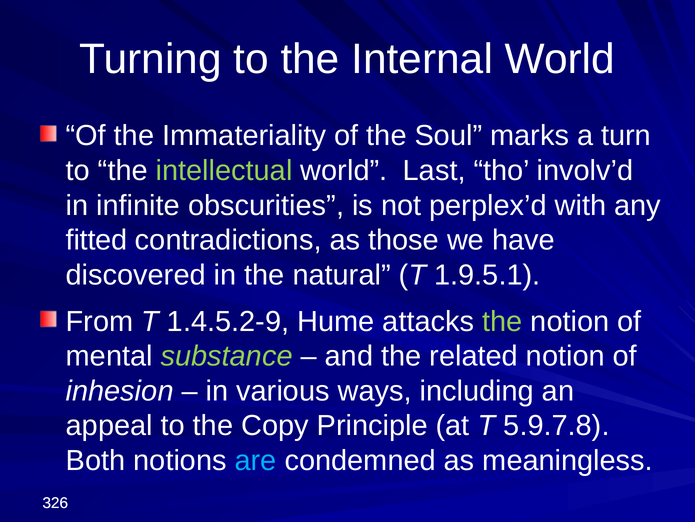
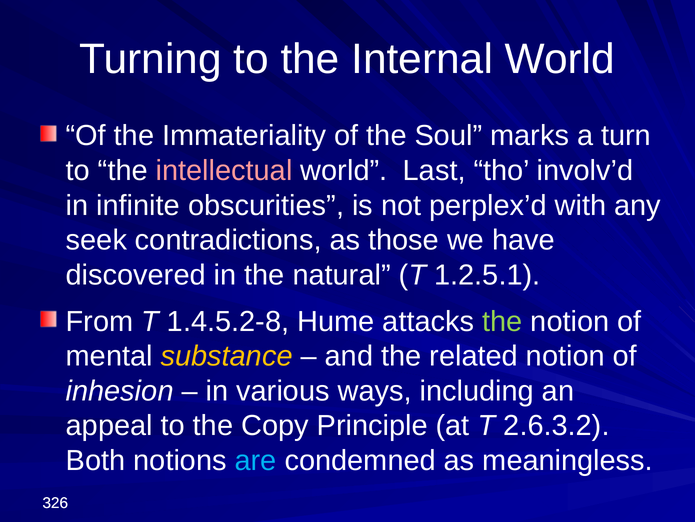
intellectual colour: light green -> pink (224, 170)
fitted: fitted -> seek (96, 240)
1.9.5.1: 1.9.5.1 -> 1.2.5.1 (487, 275)
1.4.5.2-9: 1.4.5.2-9 -> 1.4.5.2-8 (228, 321)
substance colour: light green -> yellow (227, 356)
5.9.7.8: 5.9.7.8 -> 2.6.3.2 (557, 425)
